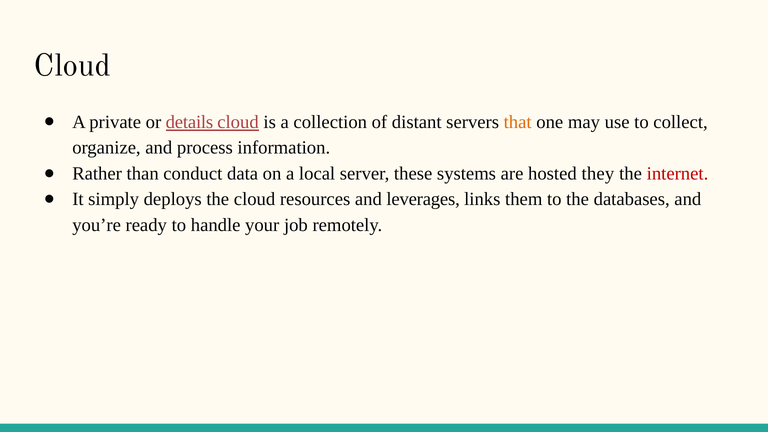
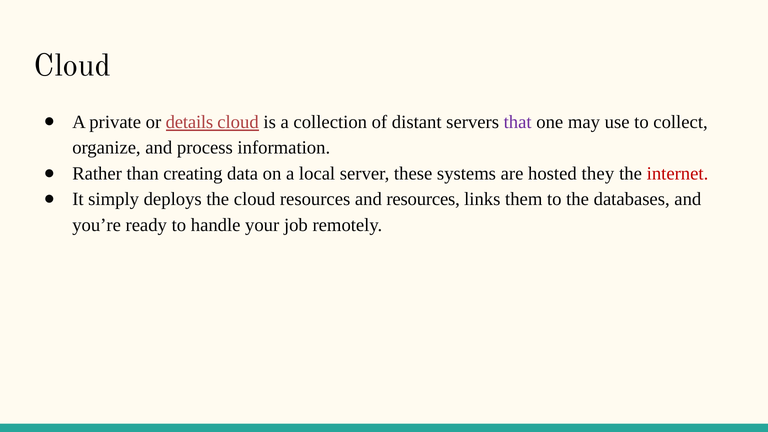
that colour: orange -> purple (518, 122)
conduct: conduct -> creating (193, 174)
and leverages: leverages -> resources (423, 199)
